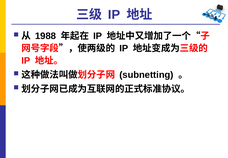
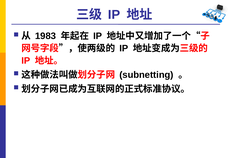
1988: 1988 -> 1983 (46, 36)
